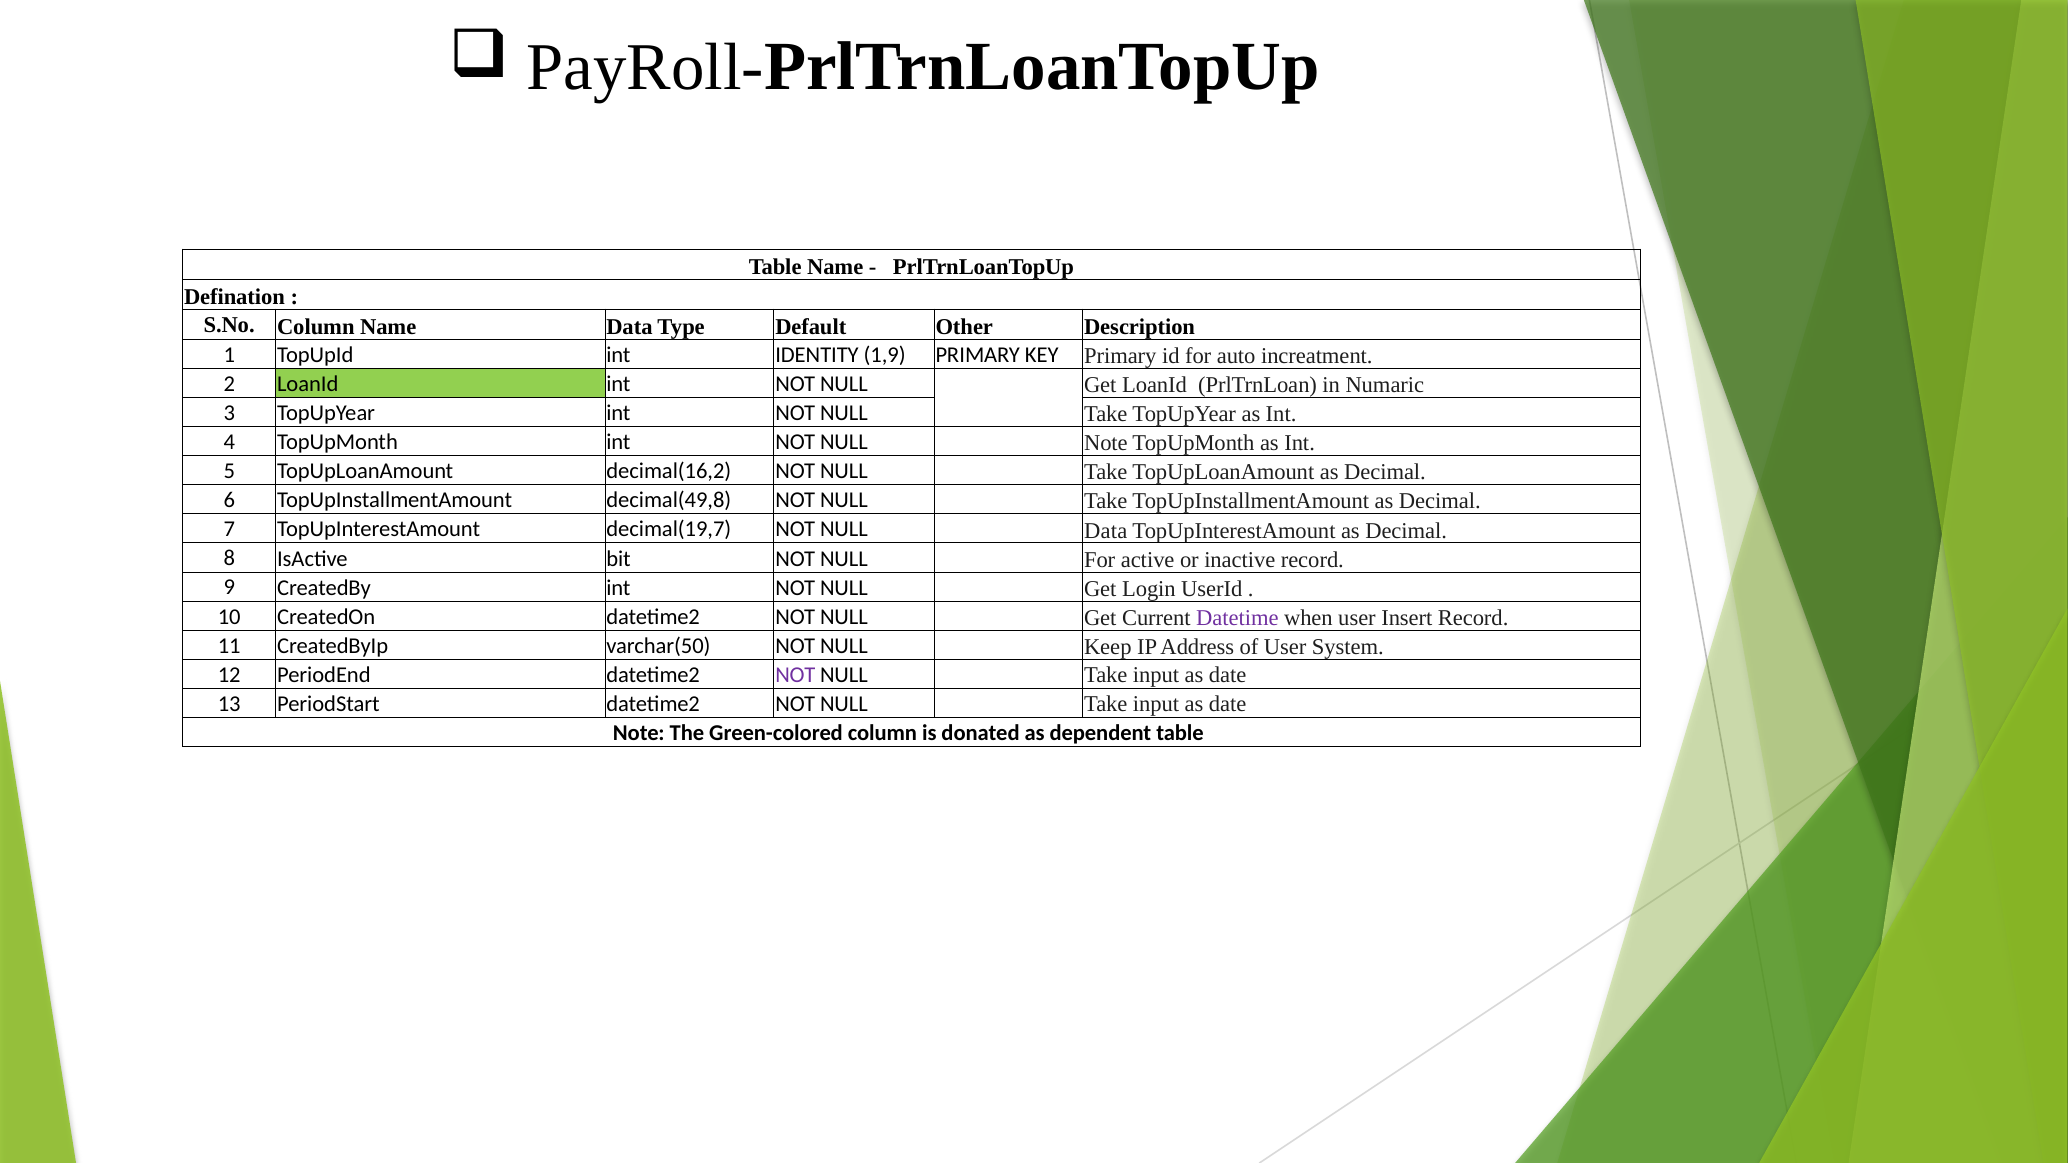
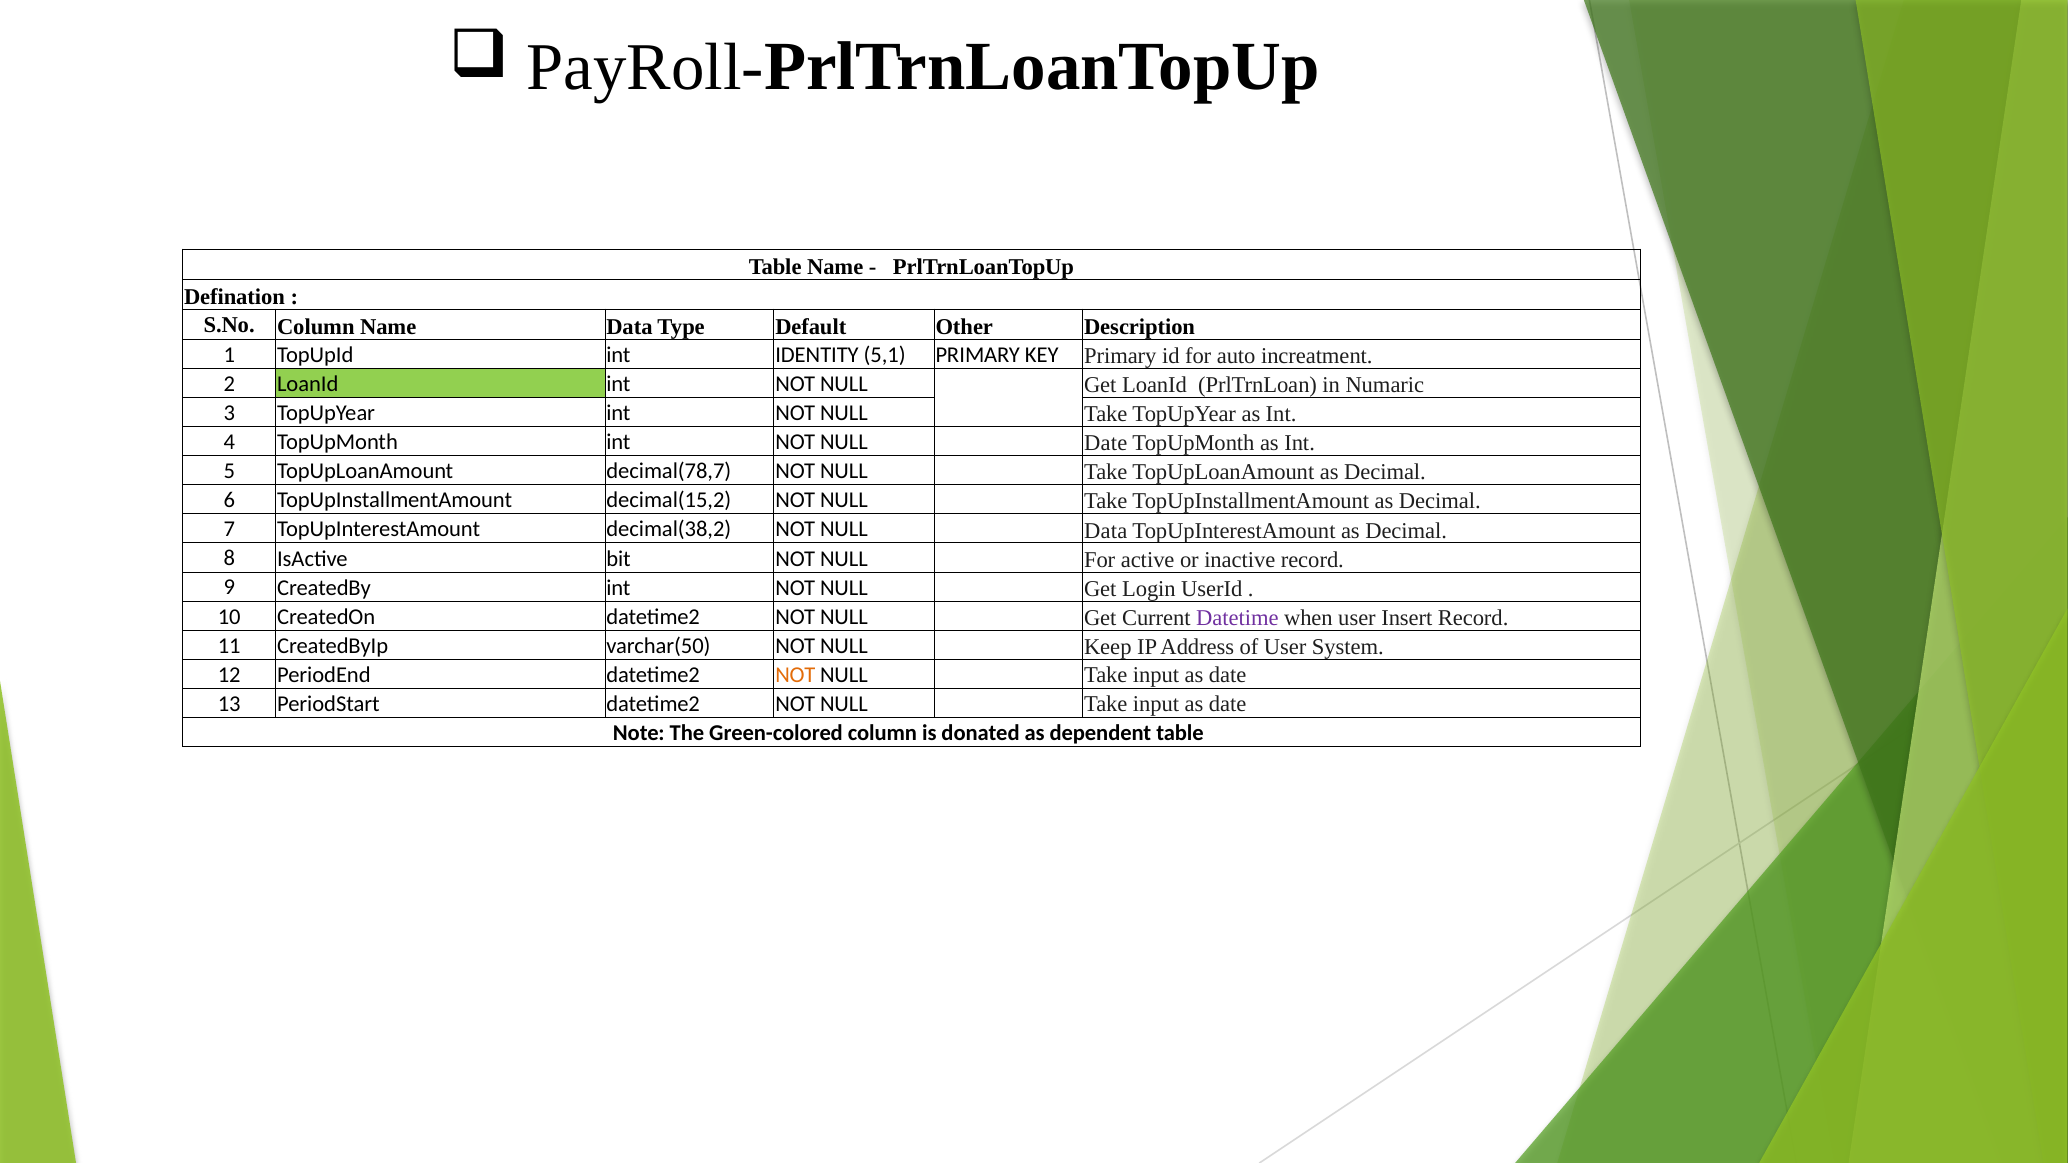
1,9: 1,9 -> 5,1 (885, 355)
NULL Note: Note -> Date (1106, 443)
decimal(16,2: decimal(16,2 -> decimal(78,7 (669, 472)
decimal(49,8: decimal(49,8 -> decimal(15,2 (669, 501)
decimal(19,7: decimal(19,7 -> decimal(38,2 (669, 530)
NOT colour: purple -> orange (795, 675)
